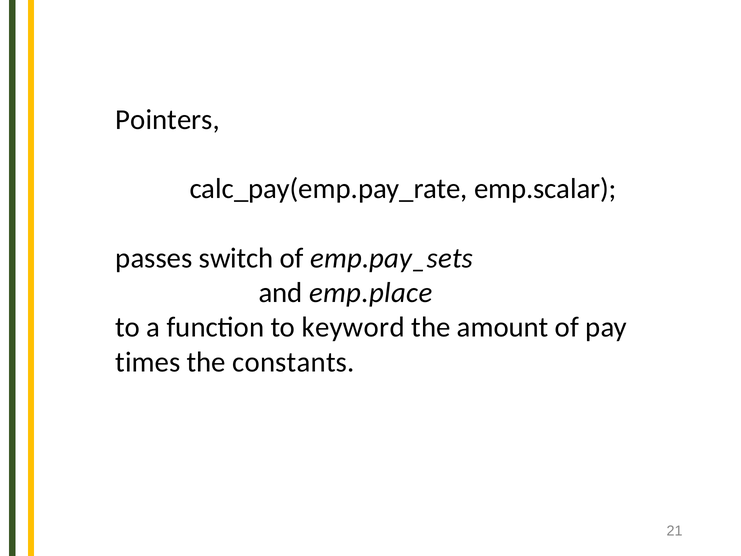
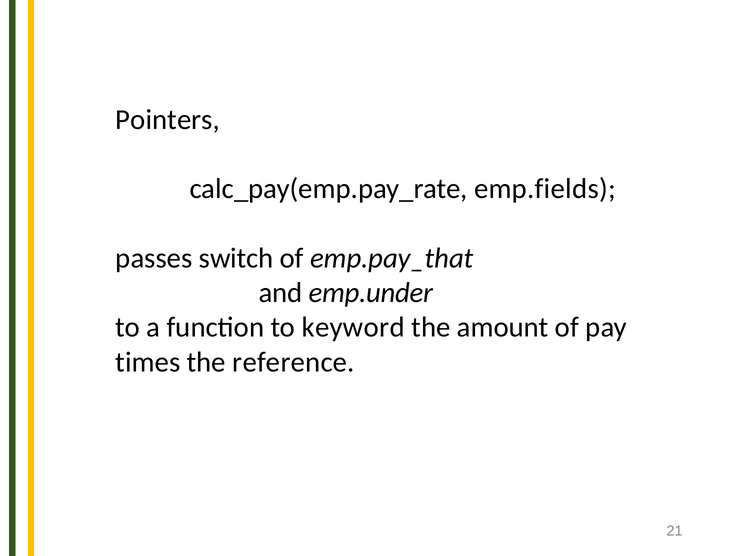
emp.scalar: emp.scalar -> emp.fields (545, 189)
emp.pay_sets: emp.pay_sets -> emp.pay_that (392, 258)
emp.place: emp.place -> emp.under (371, 293)
constants: constants -> reference (293, 362)
